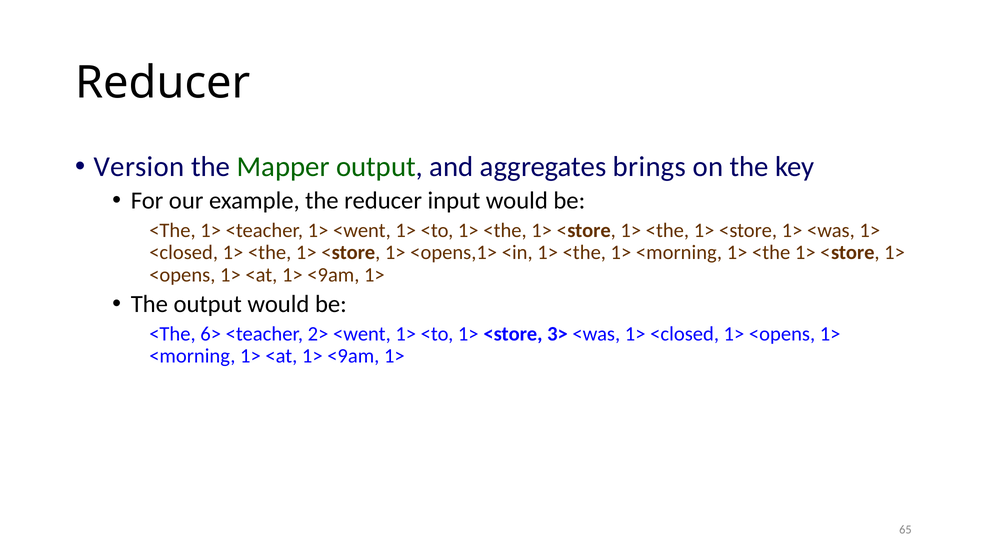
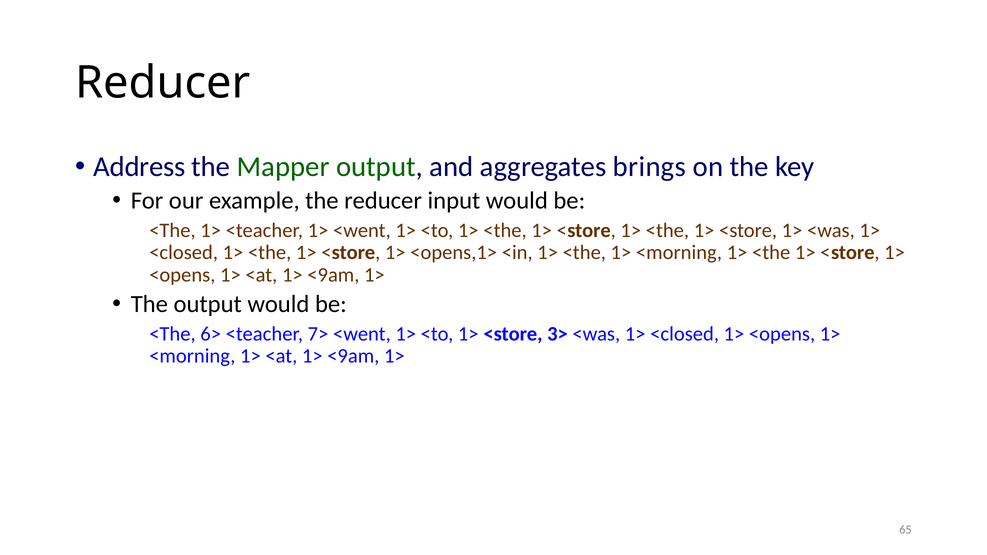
Version: Version -> Address (139, 167)
2>: 2> -> 7> (318, 334)
